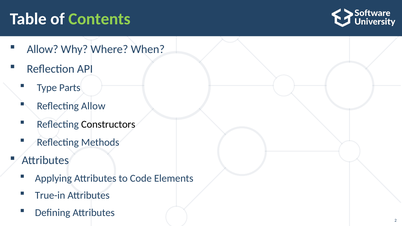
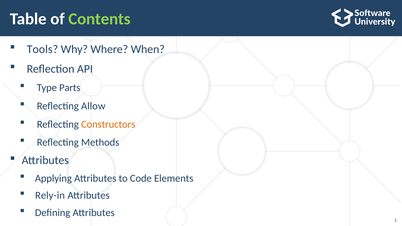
Allow: Allow -> Tools (42, 49)
Constructors colour: black -> orange (108, 124)
True-in: True-in -> Rely-in (50, 196)
